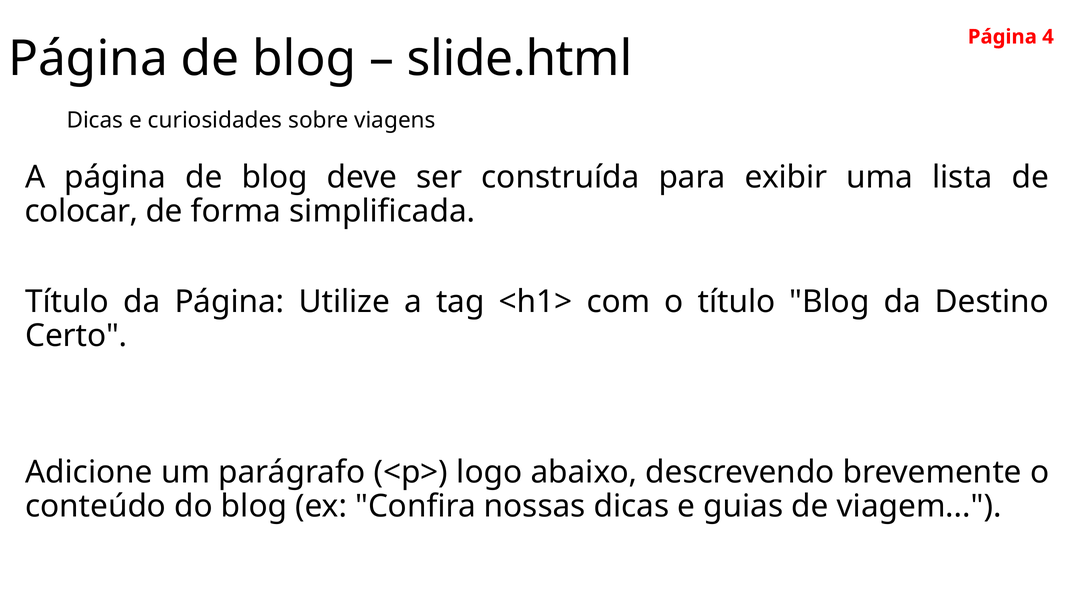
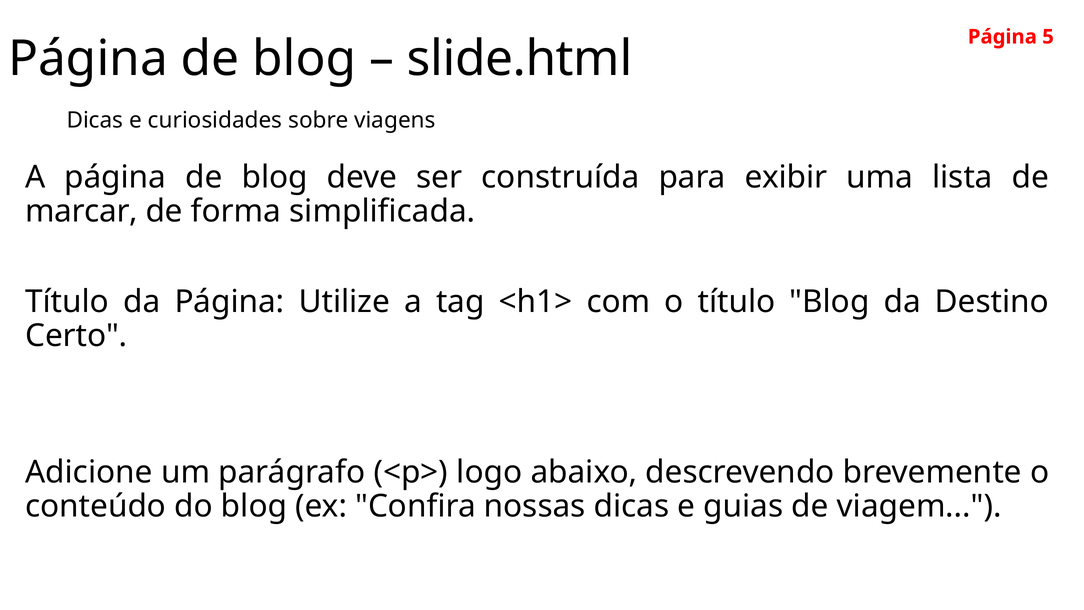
4: 4 -> 5 (1048, 37)
colocar: colocar -> marcar (81, 211)
